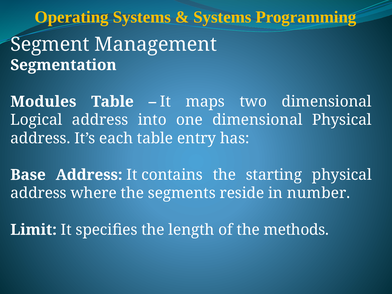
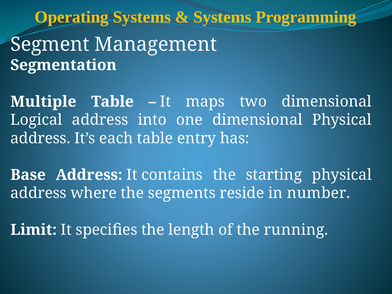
Modules: Modules -> Multiple (43, 102)
methods: methods -> running (296, 230)
